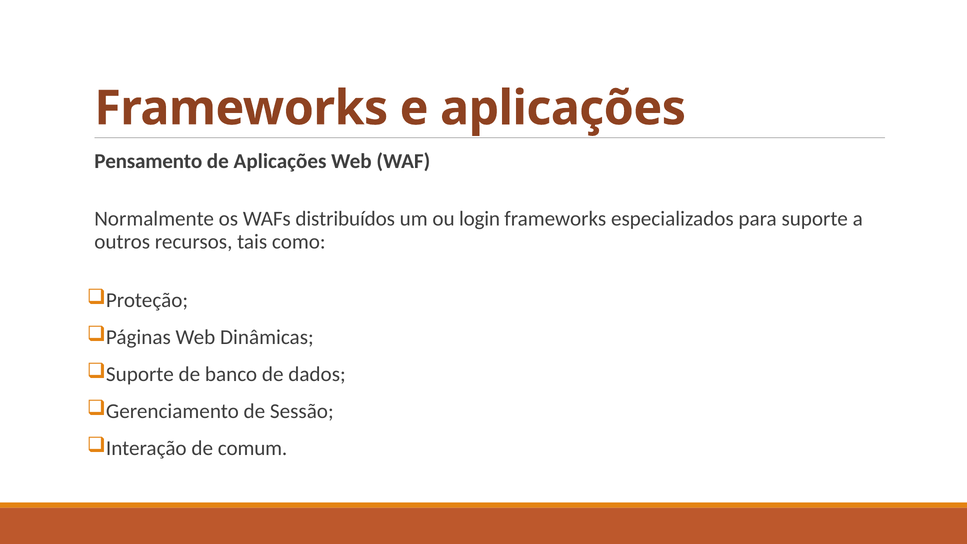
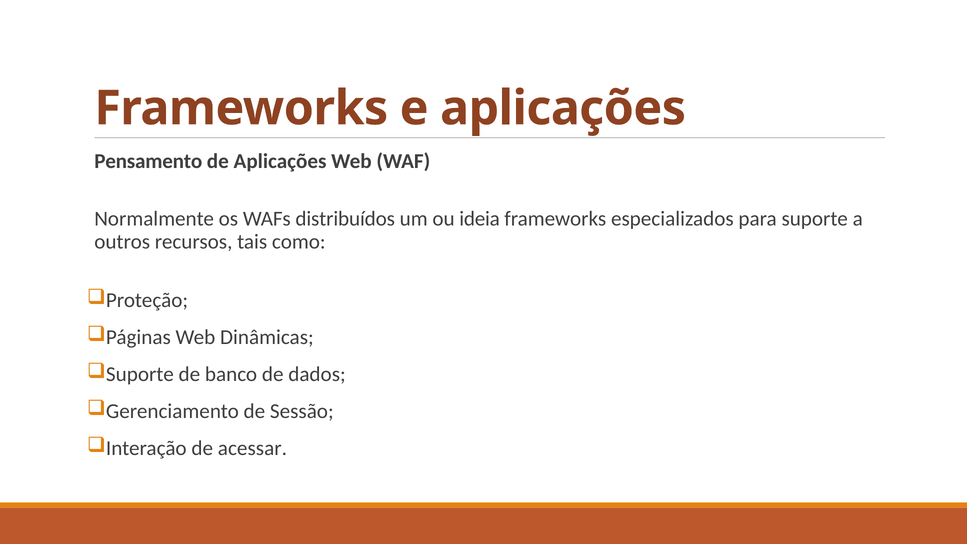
login: login -> ideia (480, 219)
comum: comum -> acessar (252, 448)
